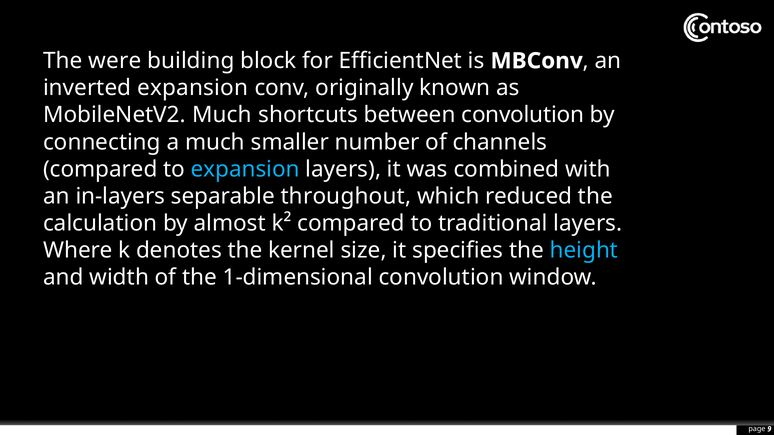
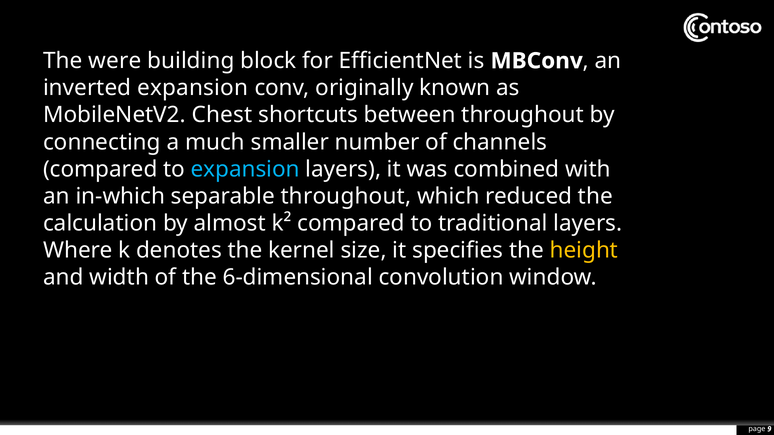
MobileNetV2 Much: Much -> Chest (222, 115)
between convolution: convolution -> throughout (523, 115)
in-layers: in-layers -> in-which (120, 196)
height colour: light blue -> yellow (584, 251)
1-dimensional: 1-dimensional -> 6-dimensional (298, 278)
